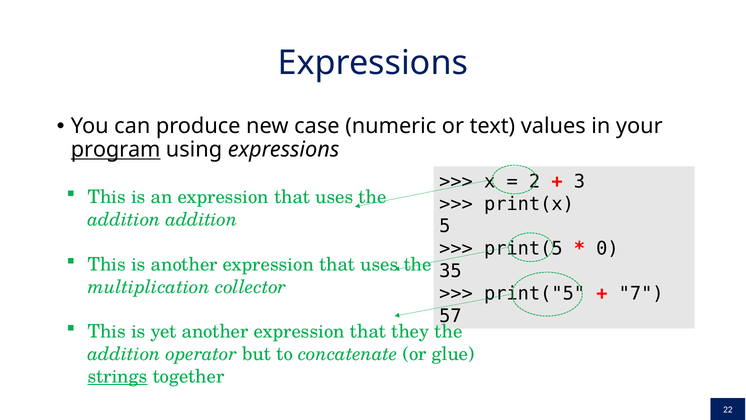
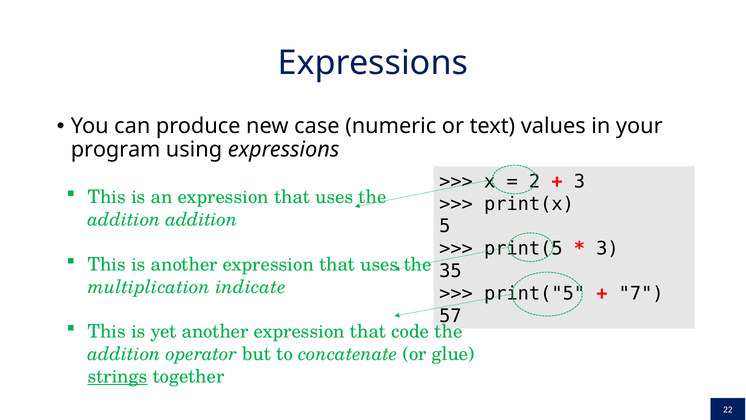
program underline: present -> none (116, 150)
0: 0 -> 3 (607, 249)
collector: collector -> indicate (251, 287)
they: they -> code (410, 331)
